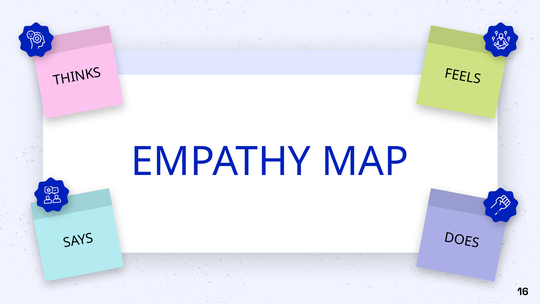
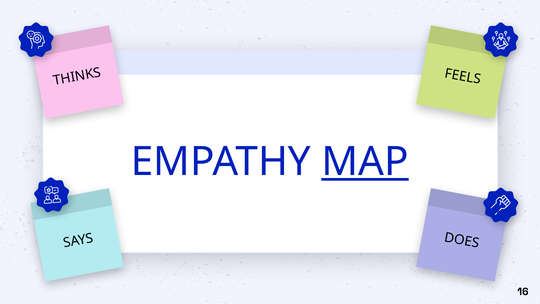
MAP underline: none -> present (365, 162)
